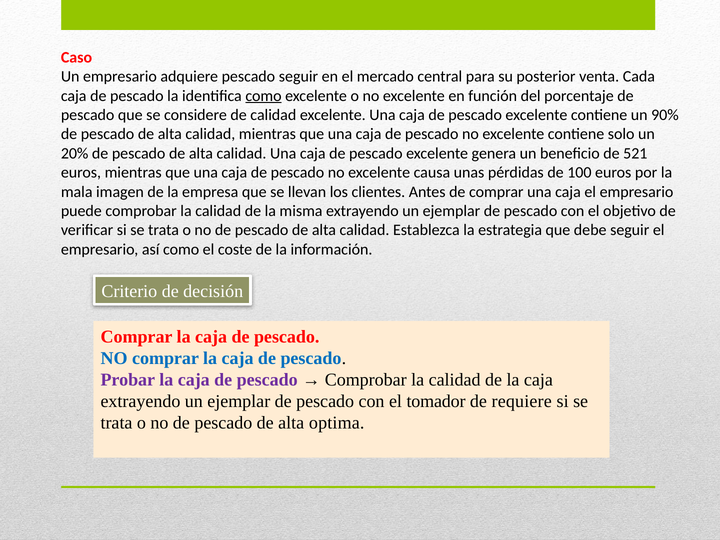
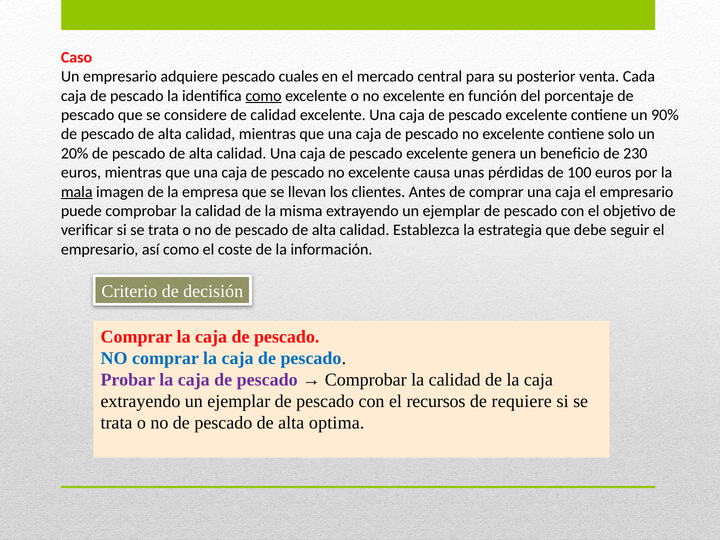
pescado seguir: seguir -> cuales (299, 77)
521: 521 -> 230 (635, 153)
mala underline: none -> present (77, 192)
tomador: tomador -> recursos (436, 401)
